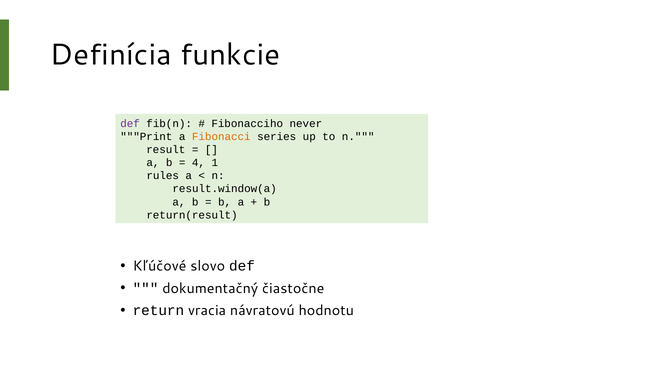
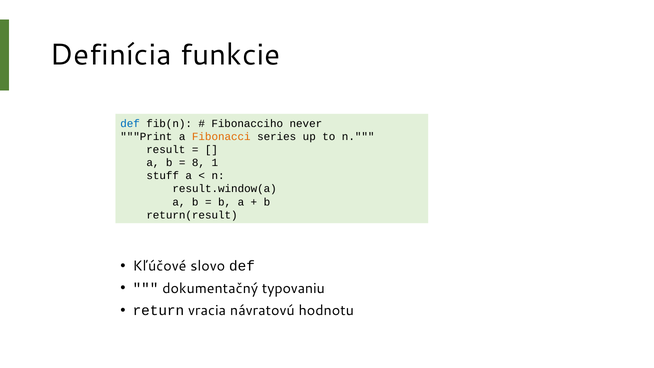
def colour: purple -> blue (130, 123)
4: 4 -> 8 (198, 163)
rules: rules -> stuff (163, 176)
čiastočne: čiastočne -> typovaniu (293, 288)
